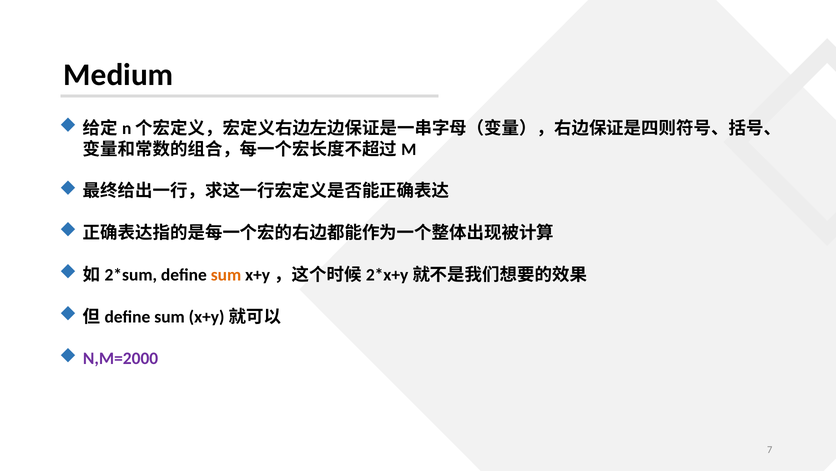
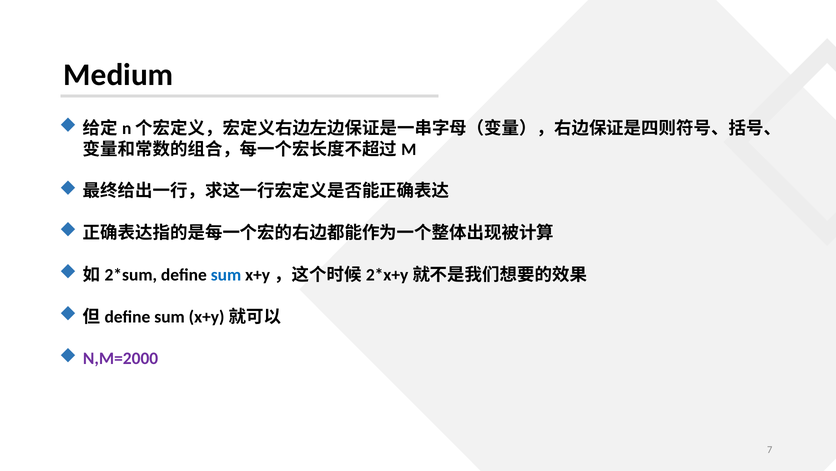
sum colour: orange -> blue (226, 274)
